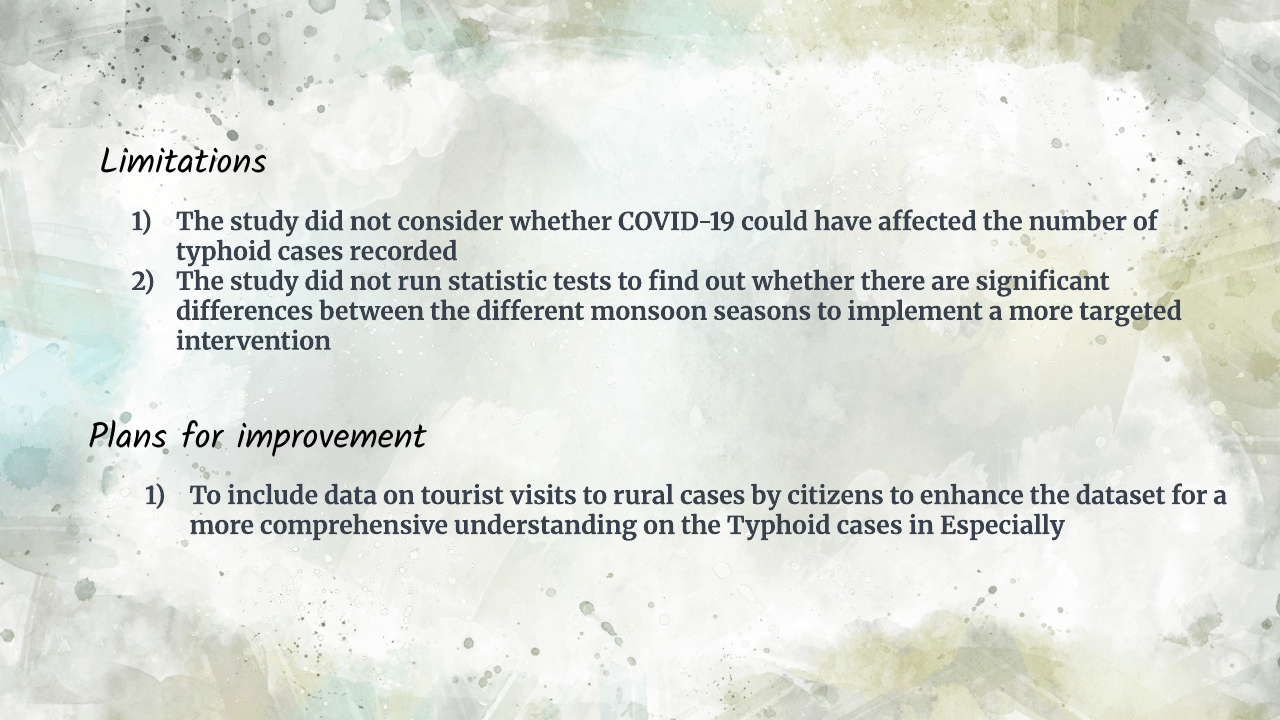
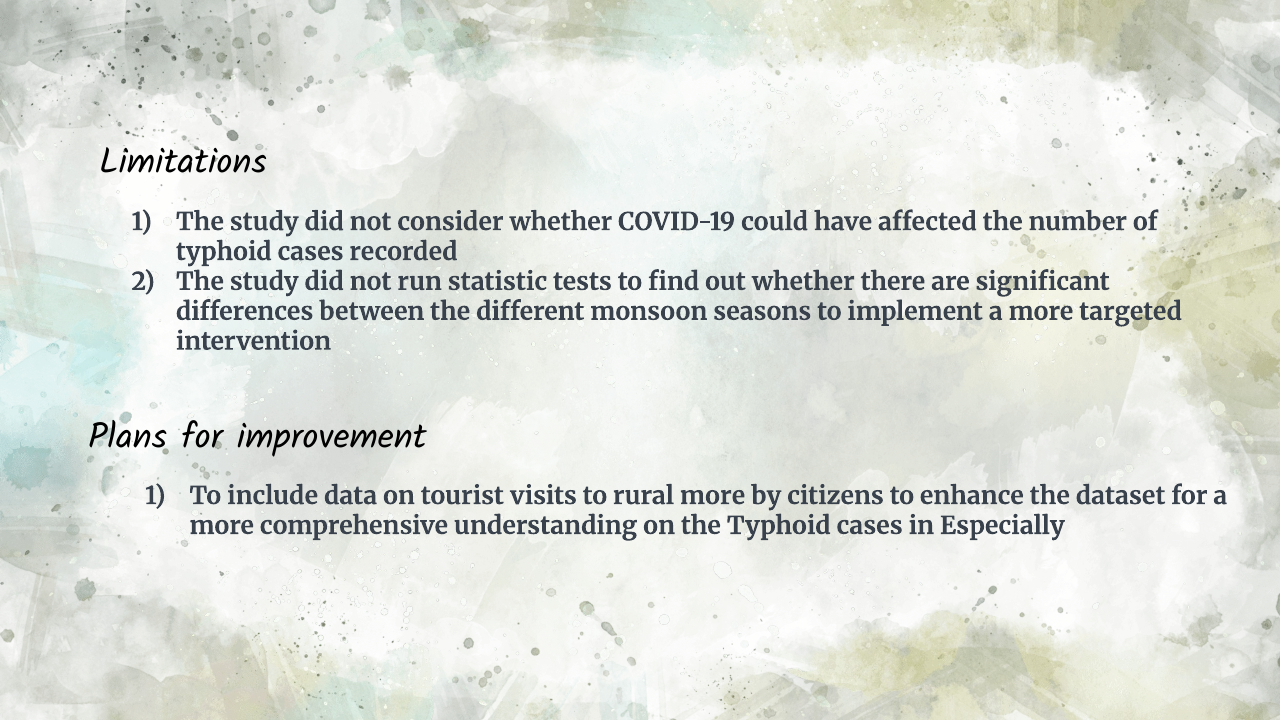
rural cases: cases -> more (713, 496)
